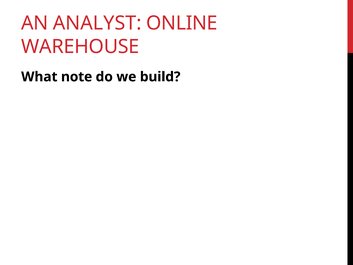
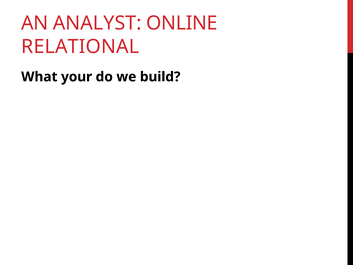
WAREHOUSE: WAREHOUSE -> RELATIONAL (80, 47)
note: note -> your (77, 77)
